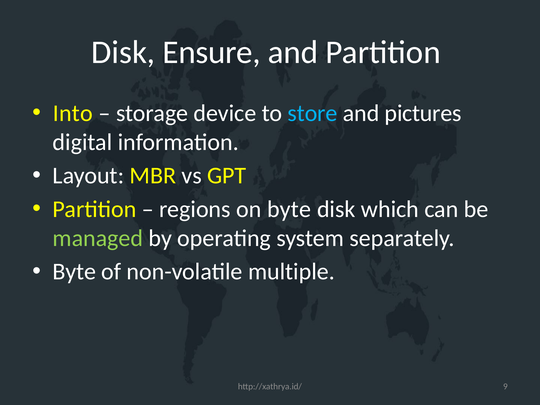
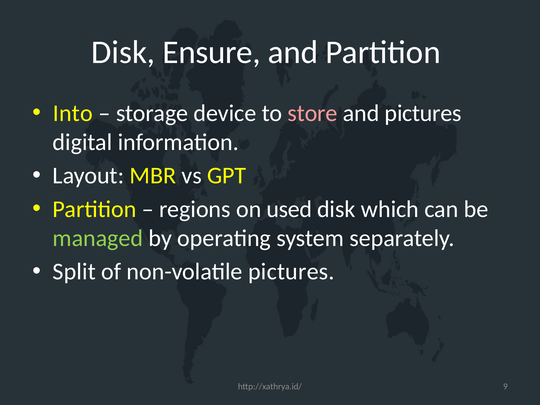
store colour: light blue -> pink (313, 113)
on byte: byte -> used (289, 209)
Byte: Byte -> Split (74, 272)
non-volatile multiple: multiple -> pictures (291, 272)
